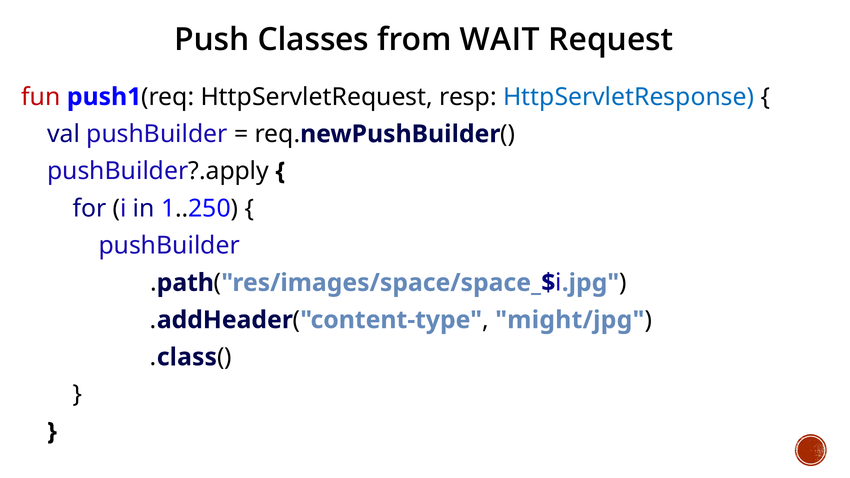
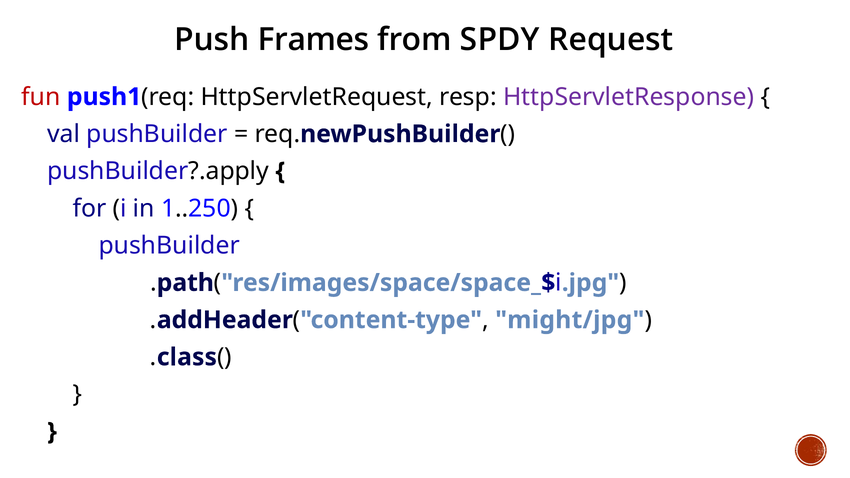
Classes: Classes -> Frames (313, 40)
WAIT: WAIT -> SPDY (500, 40)
HttpServletResponse colour: blue -> purple (629, 97)
